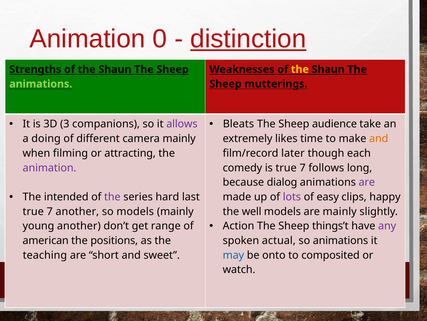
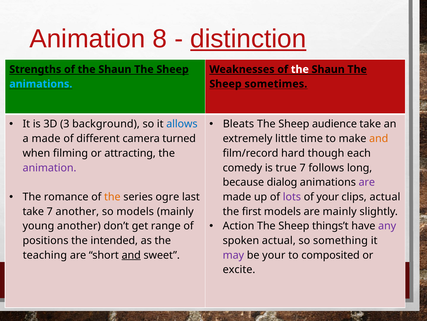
0: 0 -> 8 (160, 39)
the colour: yellow -> white (300, 69)
animations colour: light green -> light blue (41, 84)
mutterings: mutterings -> sometimes (276, 84)
companions: companions -> background (106, 124)
allows colour: purple -> blue (182, 124)
a doing: doing -> made (46, 138)
camera mainly: mainly -> turned (179, 138)
likes: likes -> little (286, 138)
later: later -> hard (293, 153)
intended: intended -> romance (66, 196)
the colour: purple -> orange (112, 196)
hard: hard -> ogre (167, 196)
of easy: easy -> your (328, 196)
clips happy: happy -> actual (385, 196)
true: true -> take (33, 211)
well: well -> first (252, 211)
american: american -> positions (46, 240)
positions: positions -> intended (114, 240)
so animations: animations -> something (340, 240)
and underline: none -> present (131, 255)
may colour: blue -> purple (233, 255)
be onto: onto -> your (274, 255)
watch: watch -> excite (239, 269)
